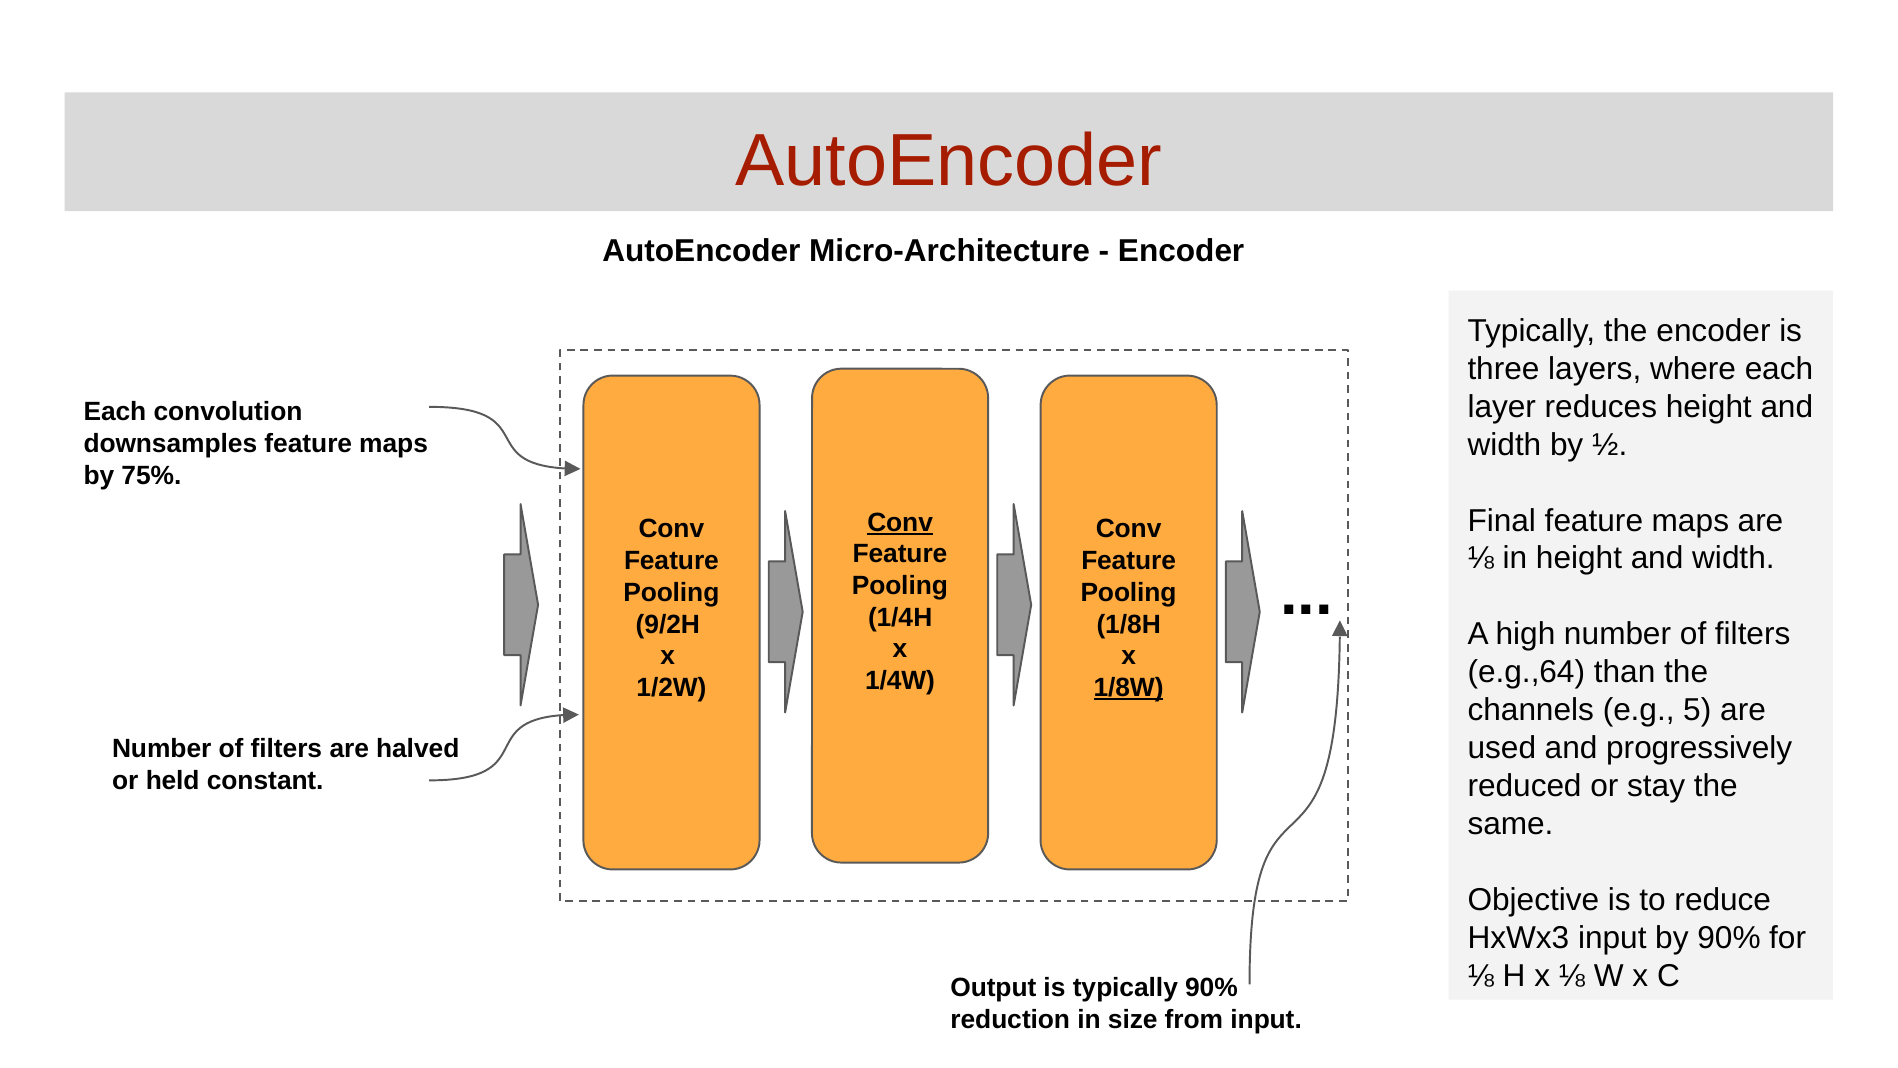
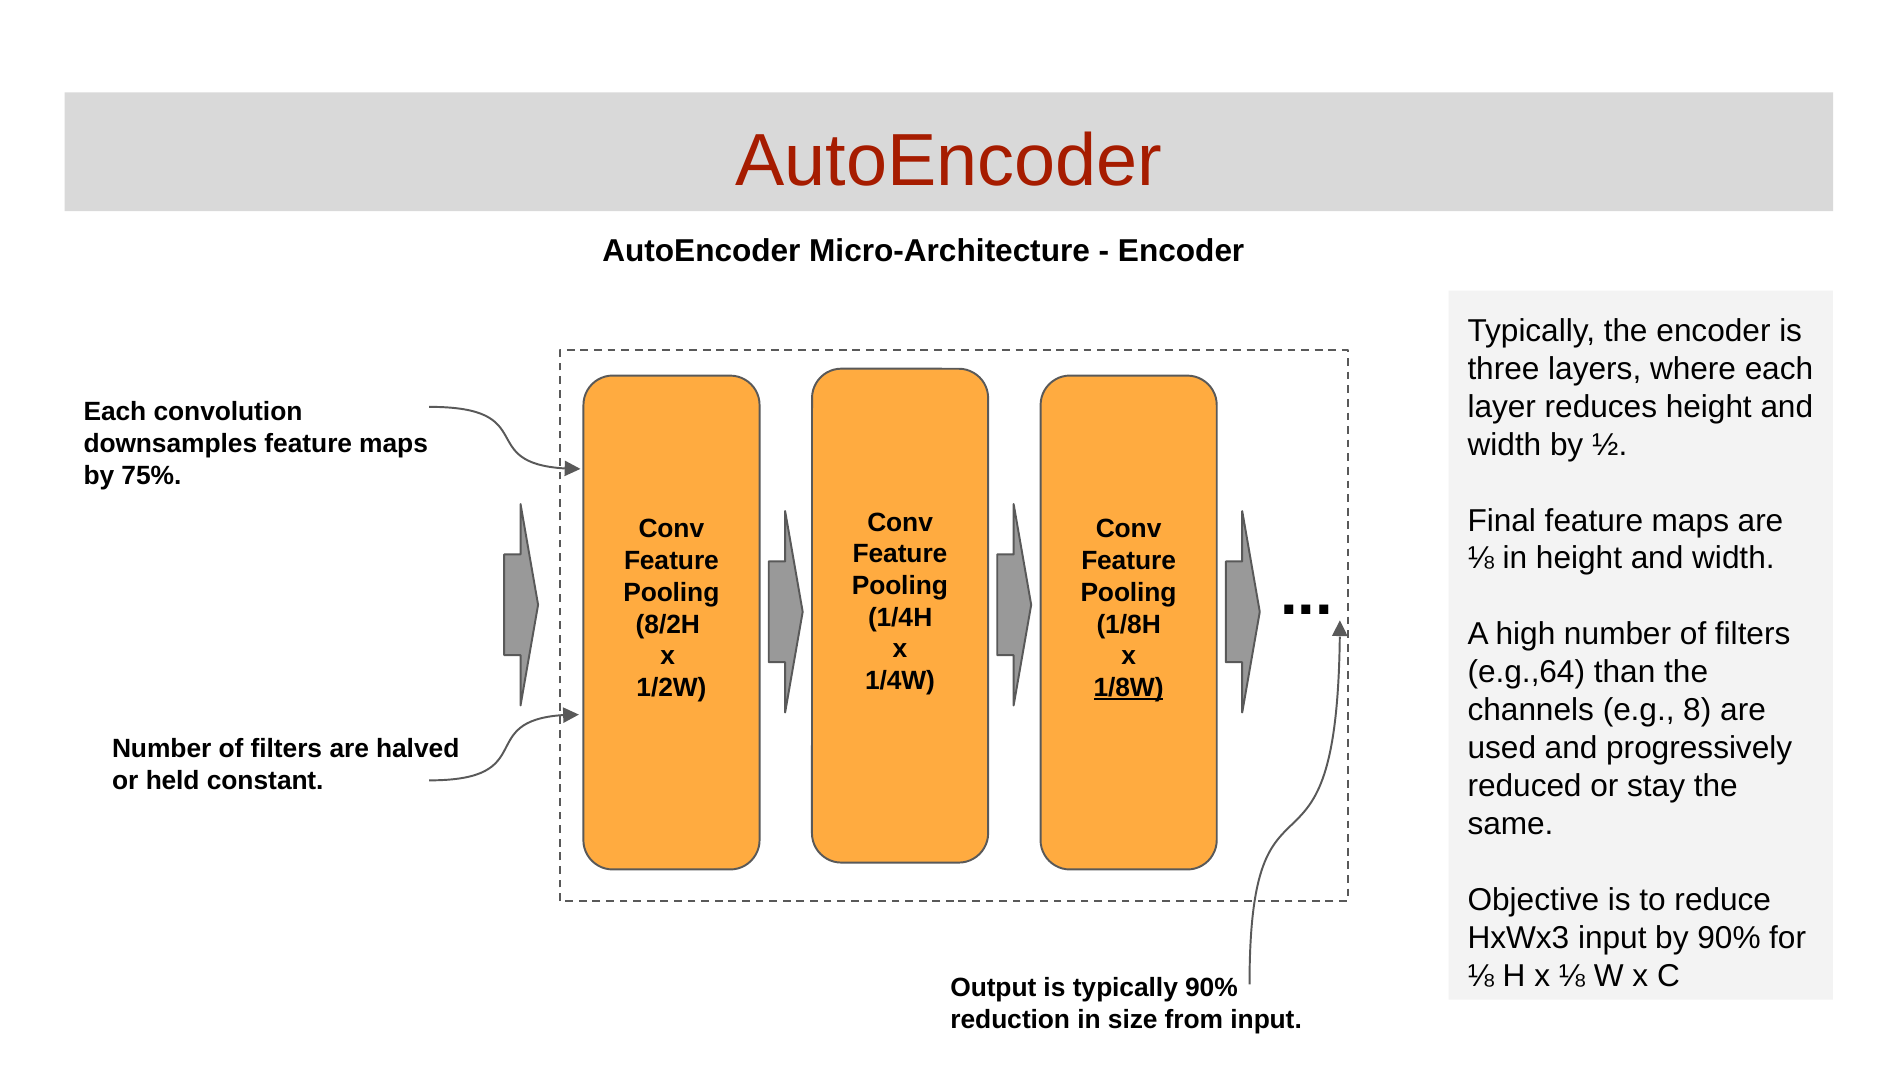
Conv underline: present -> none (900, 522)
9/2H: 9/2H -> 8/2H (668, 624)
5: 5 -> 8 (1697, 710)
